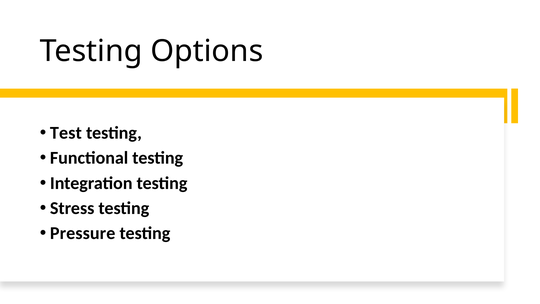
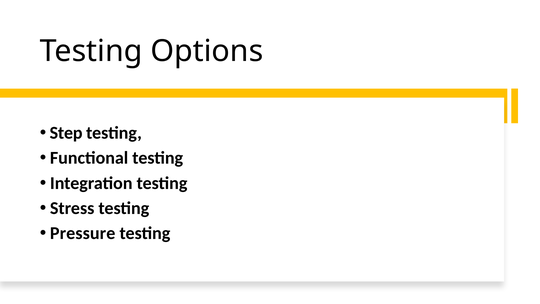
Test: Test -> Step (66, 133)
